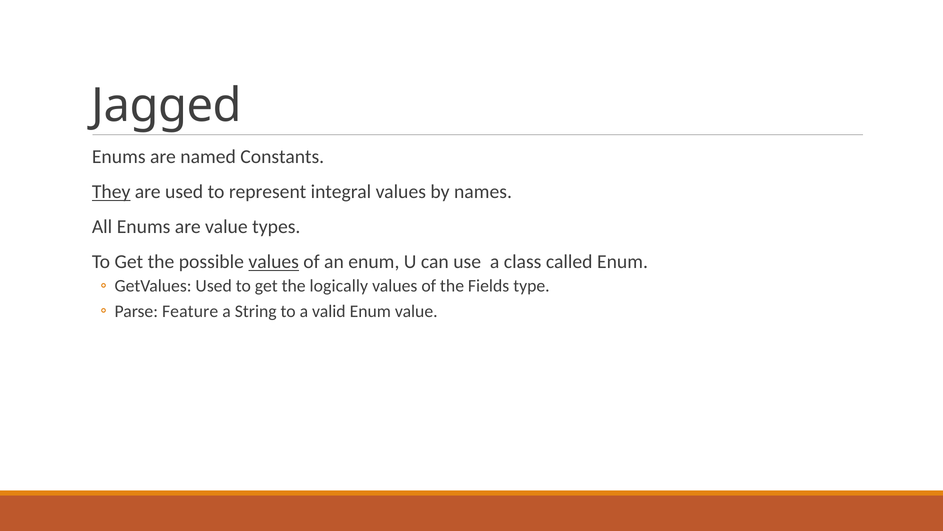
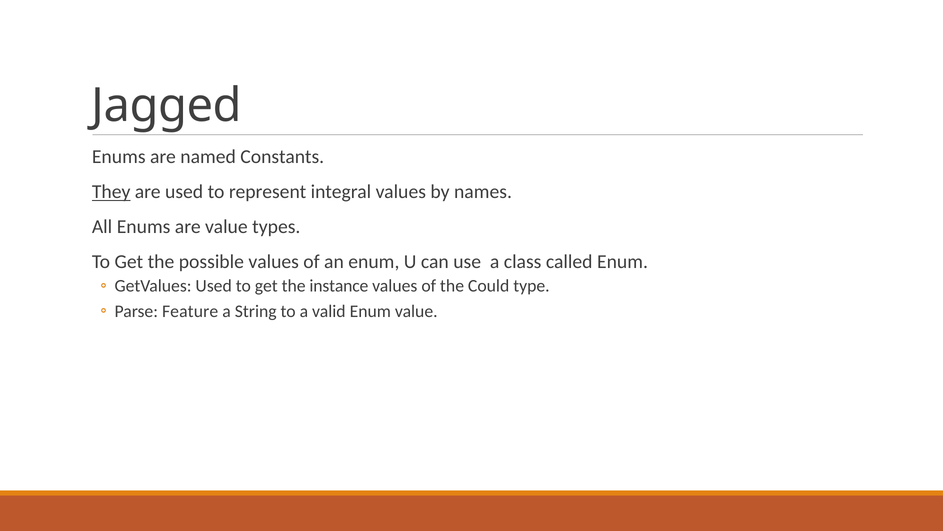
values underline: present -> none (274, 262)
logically: logically -> instance (339, 286)
Fields: Fields -> Could (489, 286)
